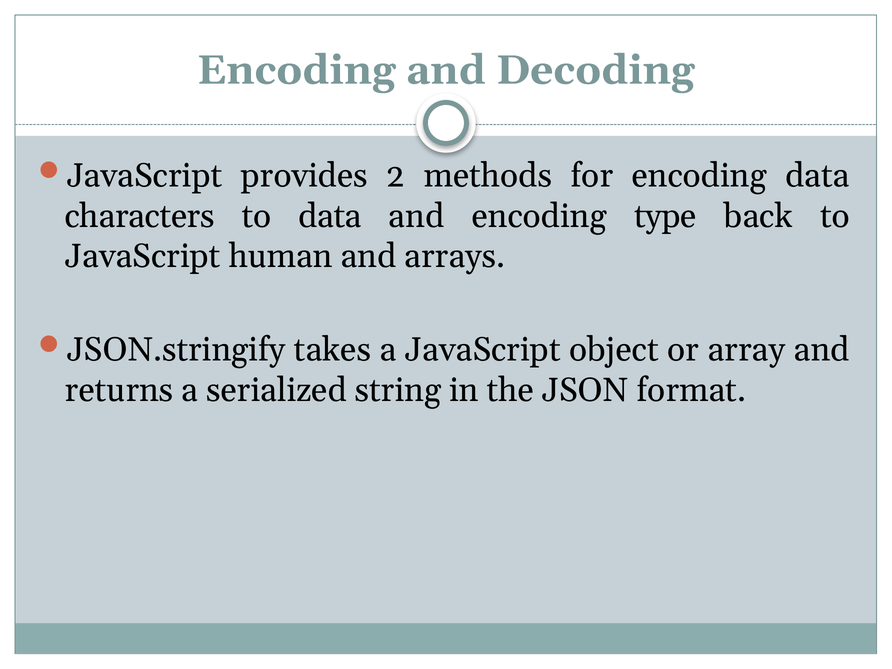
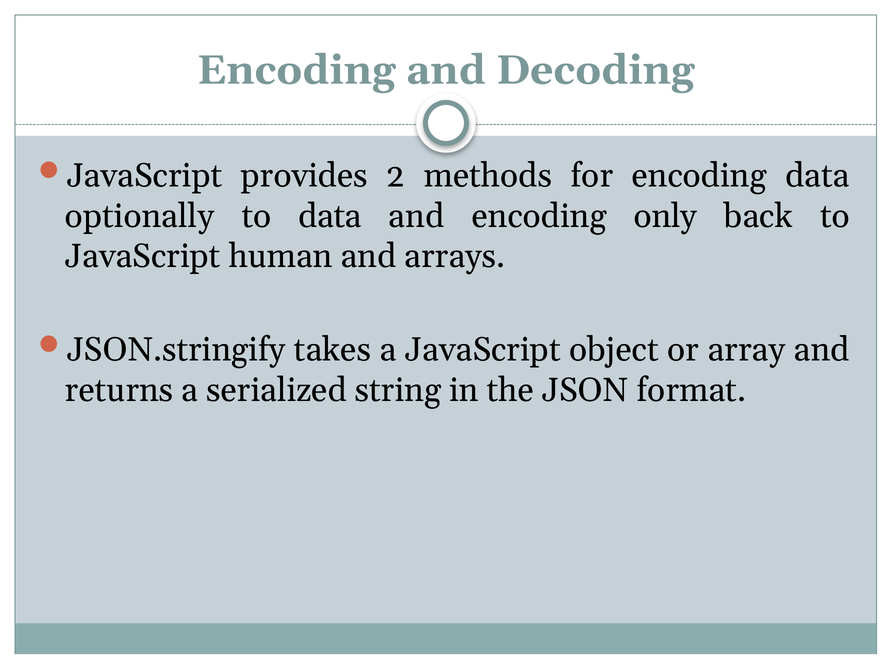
characters: characters -> optionally (139, 216)
type: type -> only (665, 216)
